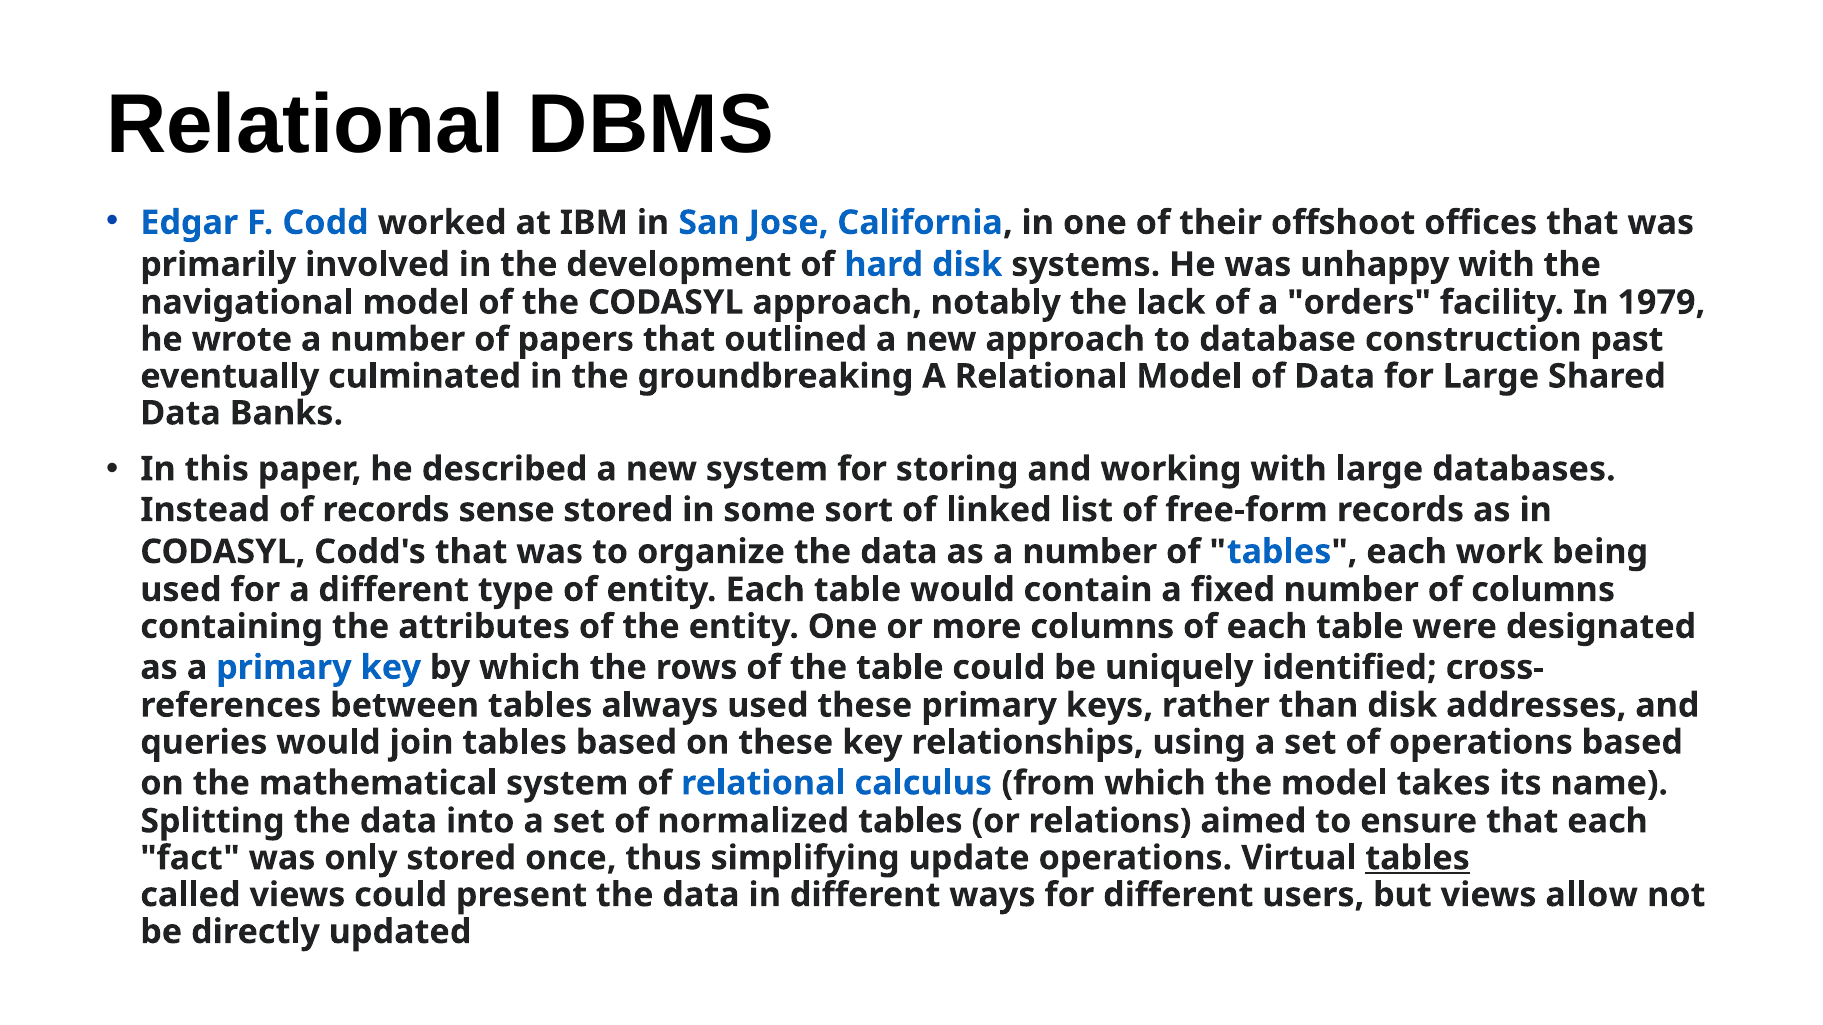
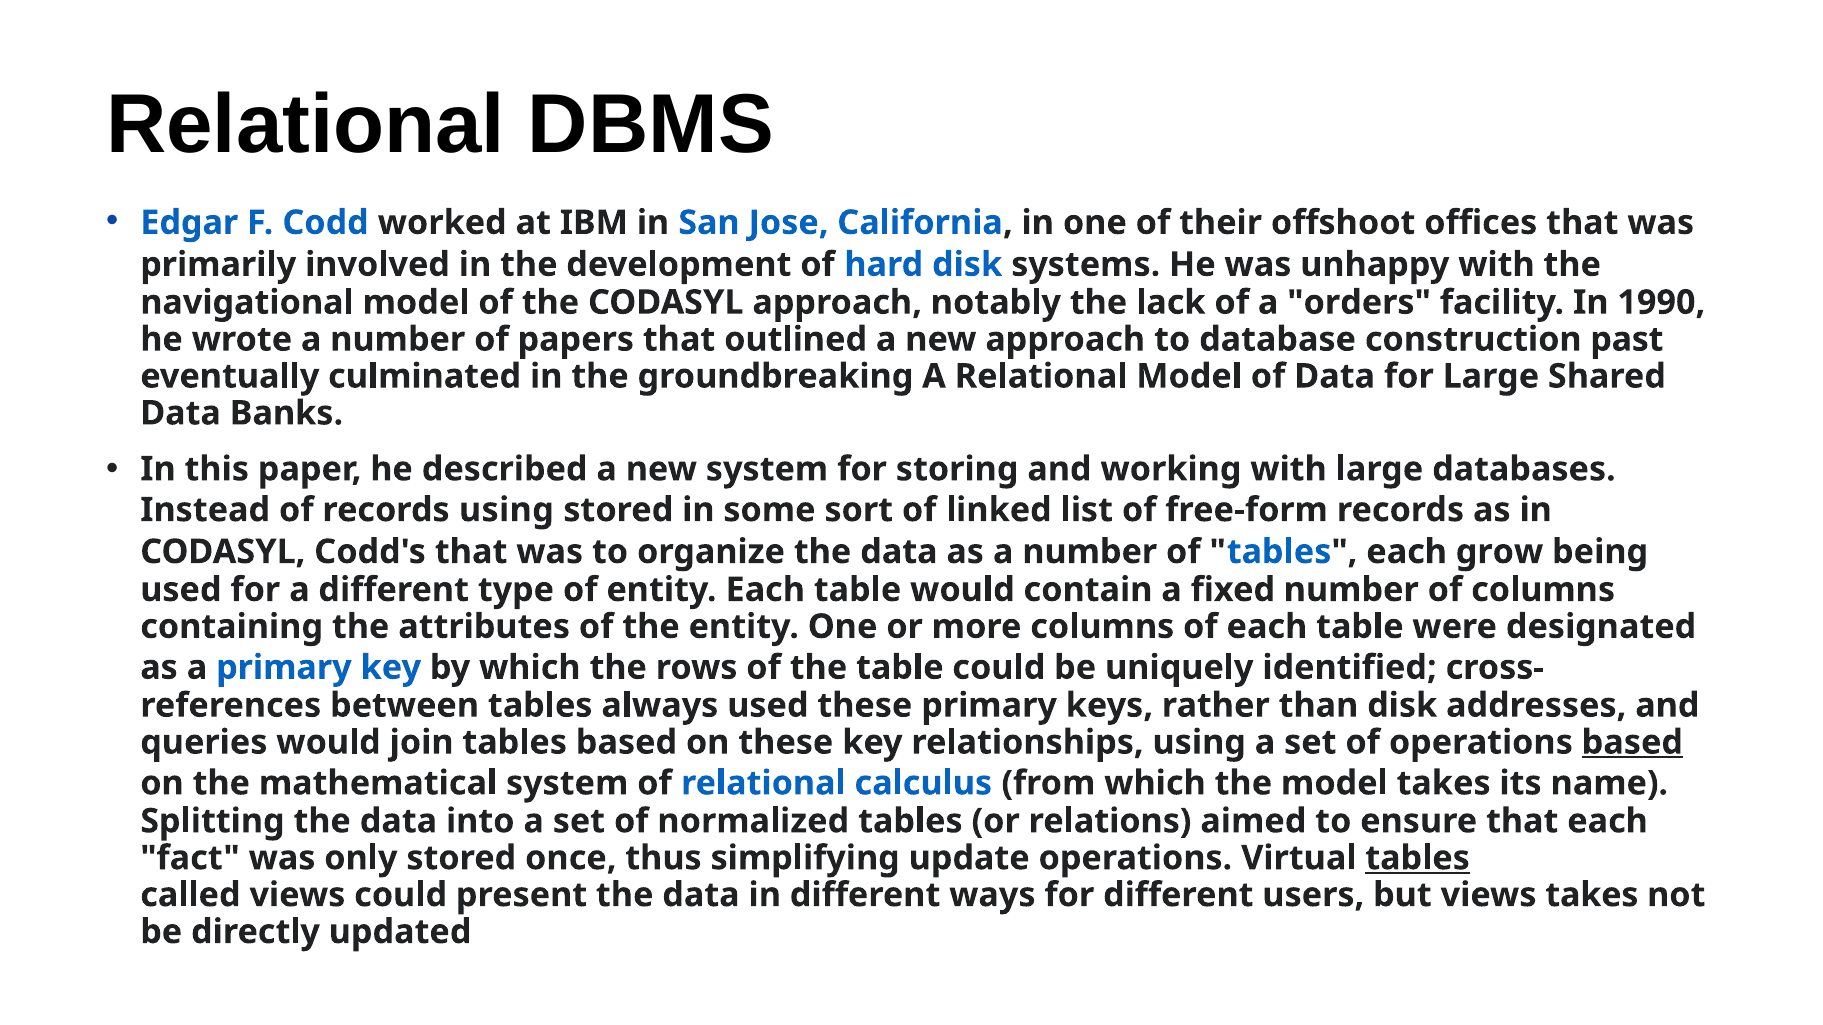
1979: 1979 -> 1990 (1661, 303)
records sense: sense -> using (506, 510)
work: work -> grow (1499, 552)
based underline: none -> present (1632, 743)
views allow: allow -> takes (1592, 895)
